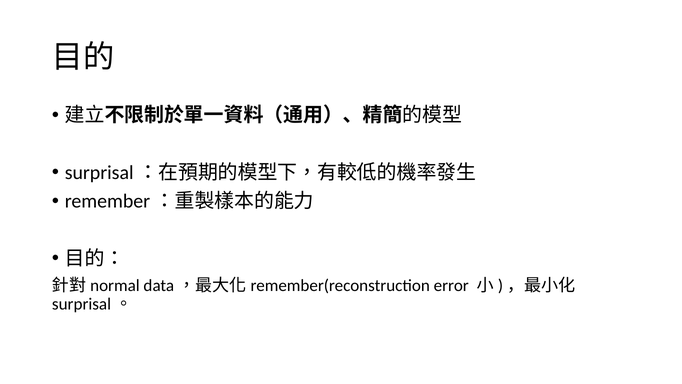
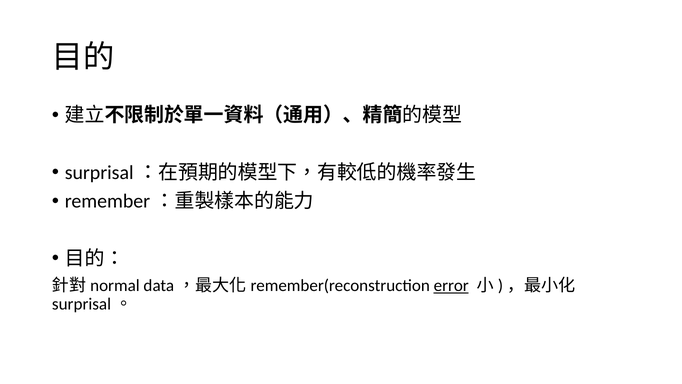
error underline: none -> present (451, 285)
